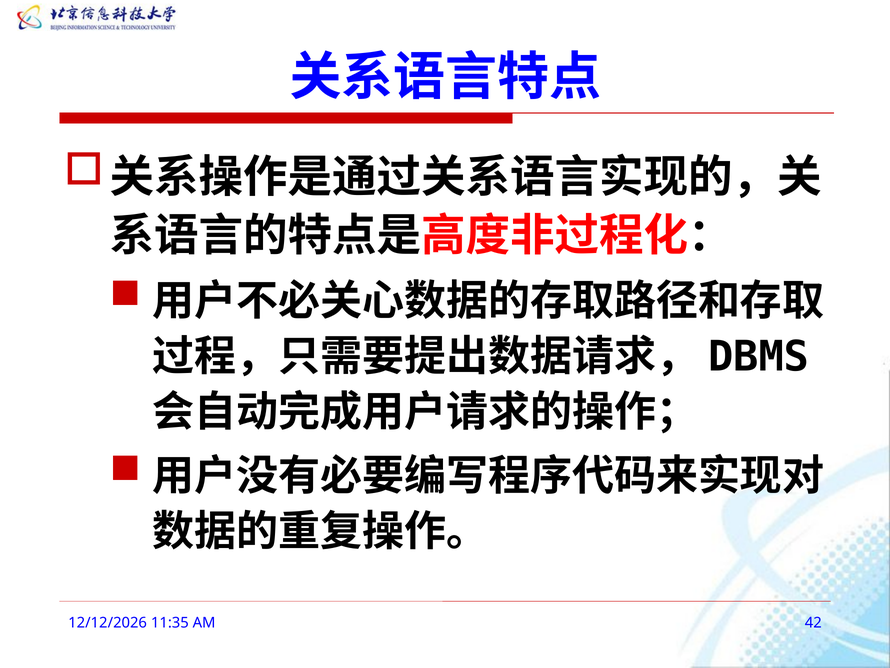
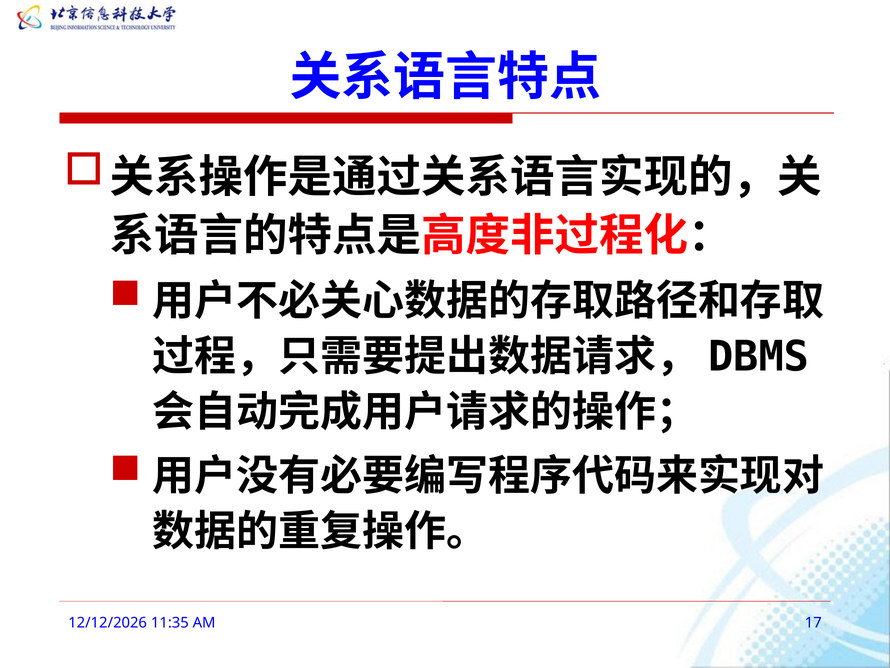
42: 42 -> 17 (813, 622)
